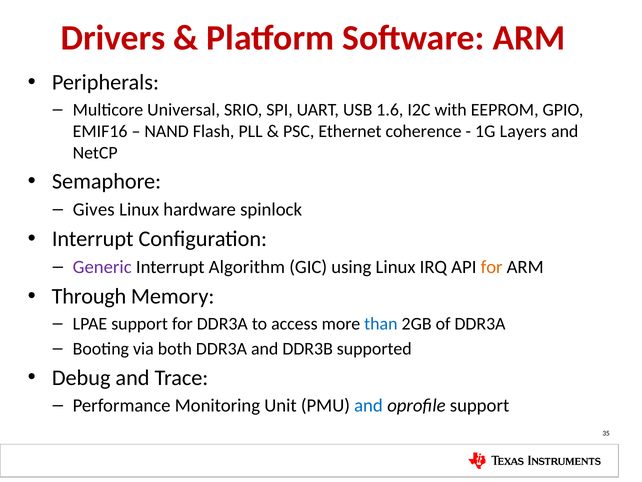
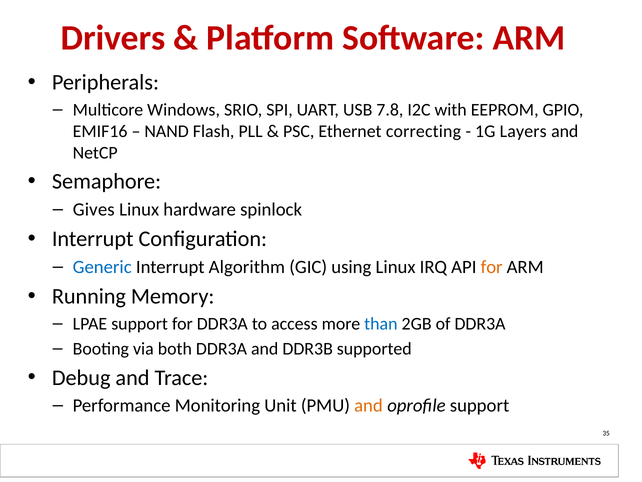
Universal: Universal -> Windows (184, 110)
1.6: 1.6 -> 7.8 (390, 110)
coherence: coherence -> correcting (423, 131)
Generic colour: purple -> blue (102, 267)
Through: Through -> Running (89, 296)
and colour: blue -> orange (368, 405)
